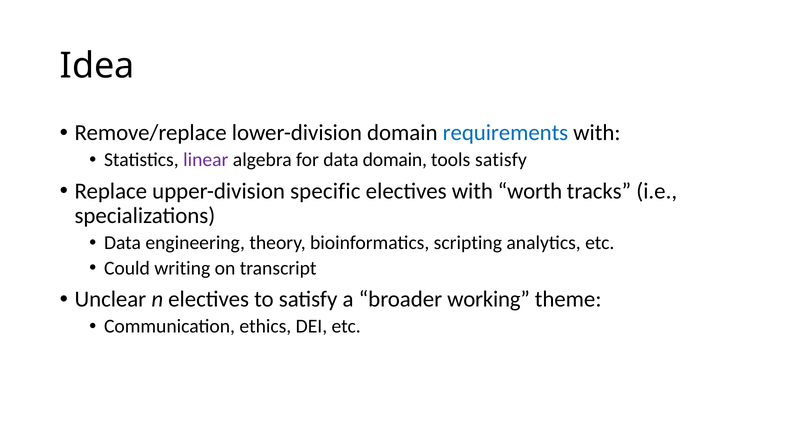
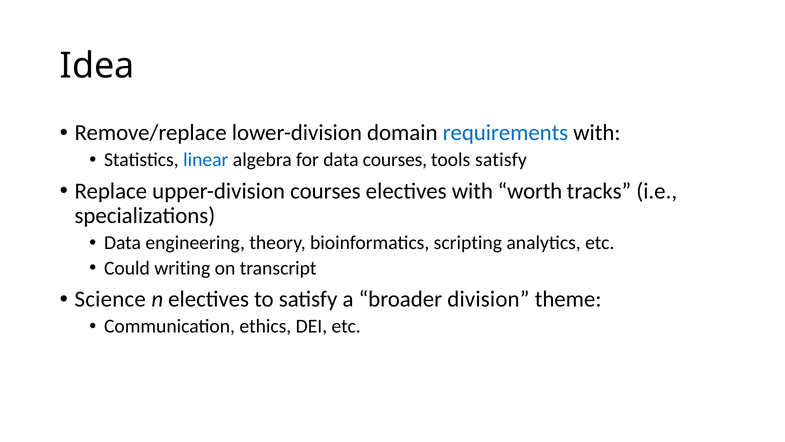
linear colour: purple -> blue (206, 160)
data domain: domain -> courses (395, 160)
upper-division specific: specific -> courses (325, 191)
Unclear: Unclear -> Science (110, 299)
working: working -> division (488, 299)
